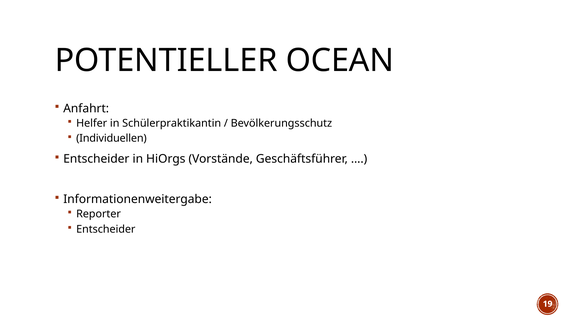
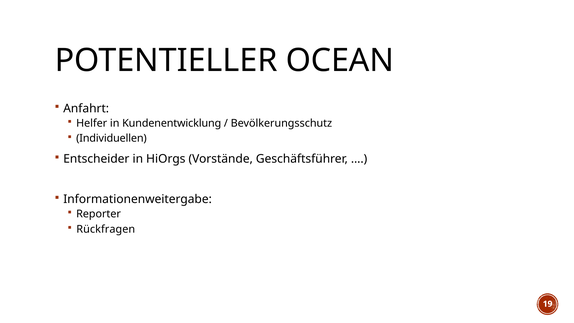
Schülerpraktikantin: Schülerpraktikantin -> Kundenentwicklung (172, 123)
Entscheider: Entscheider -> Rückfragen (106, 229)
